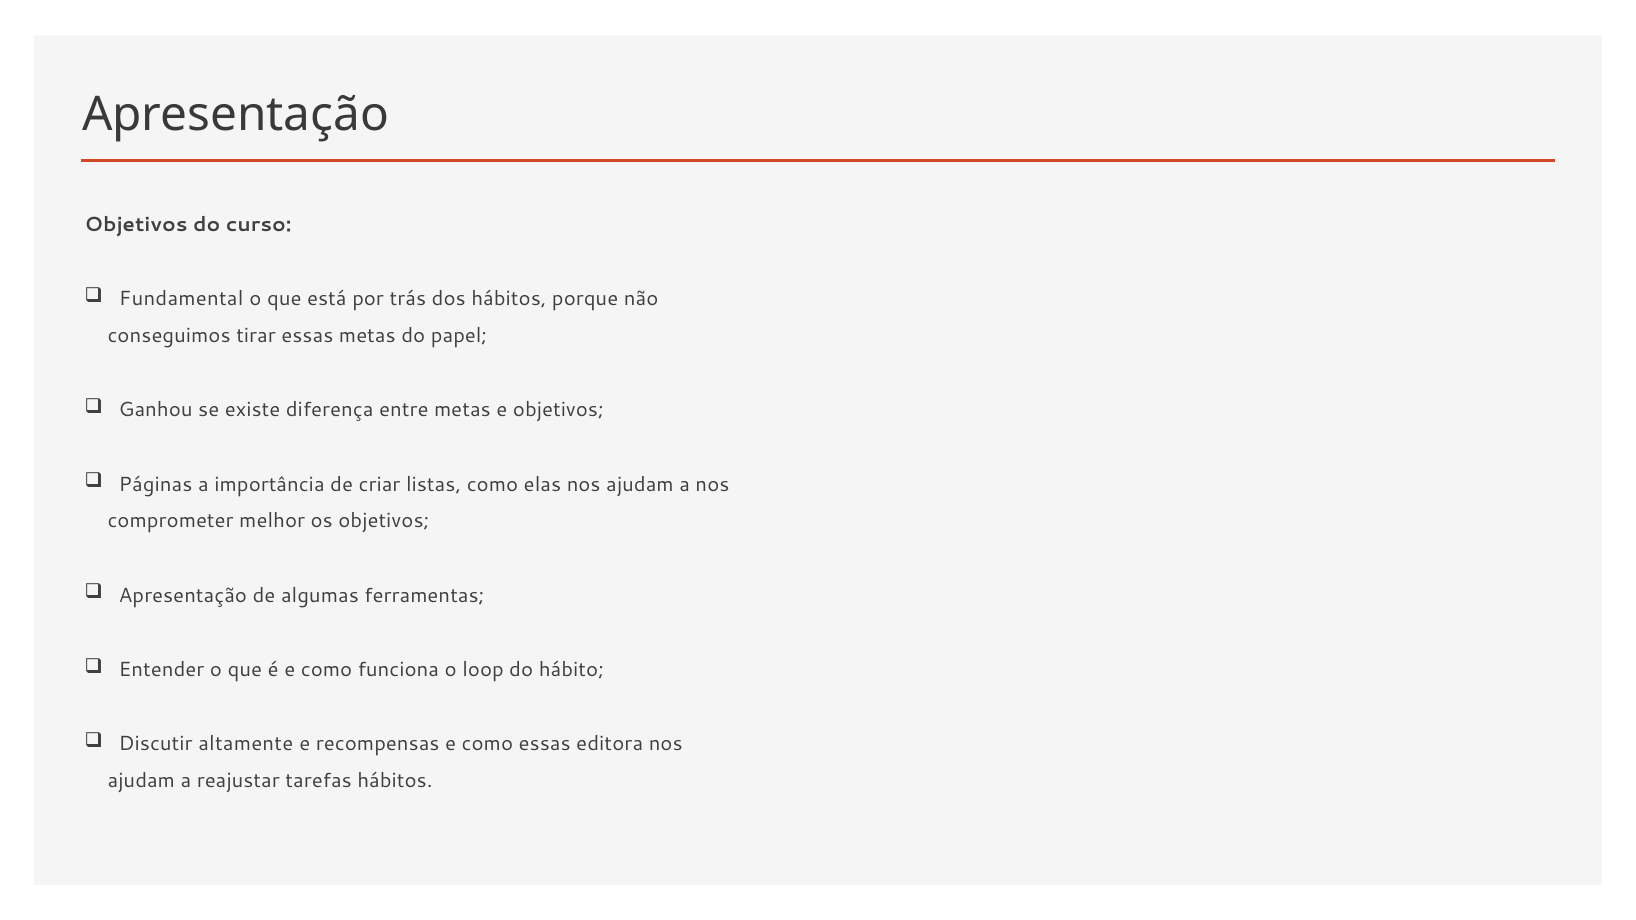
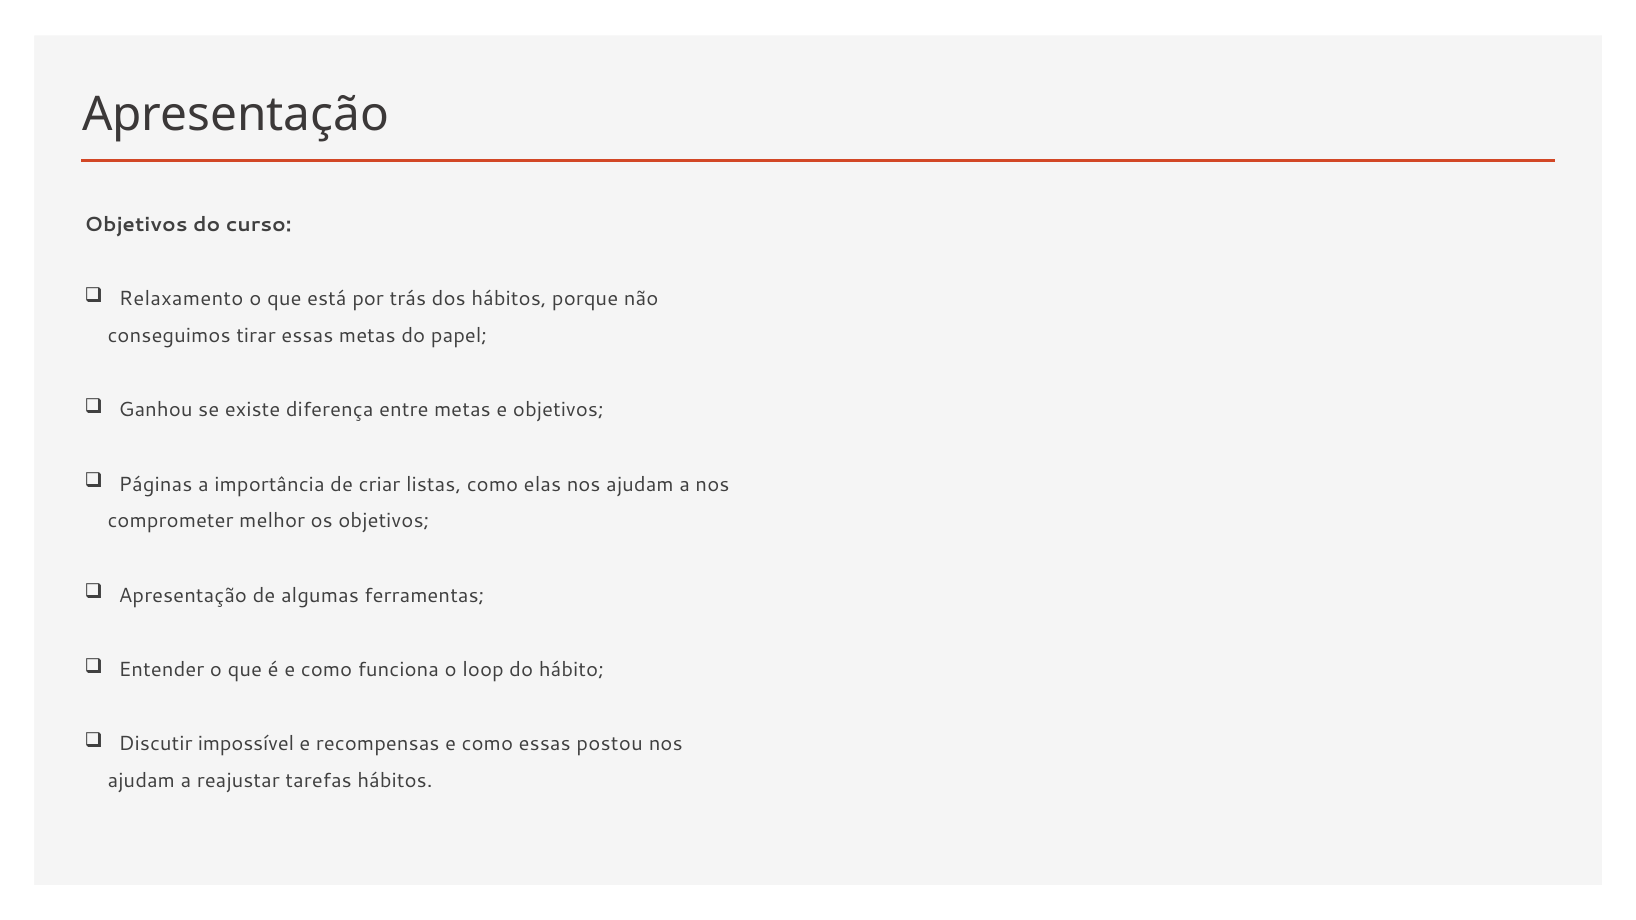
Fundamental: Fundamental -> Relaxamento (181, 299)
altamente: altamente -> impossível (246, 744)
editora: editora -> postou (610, 744)
